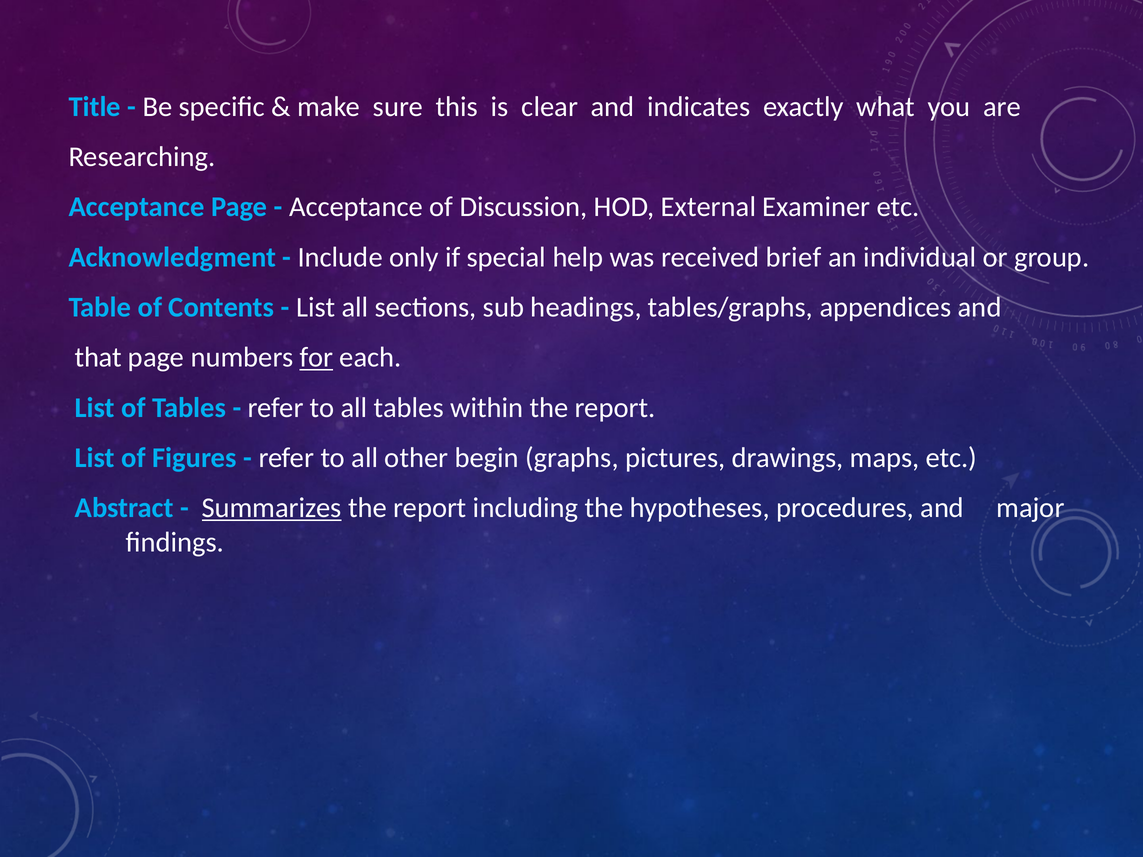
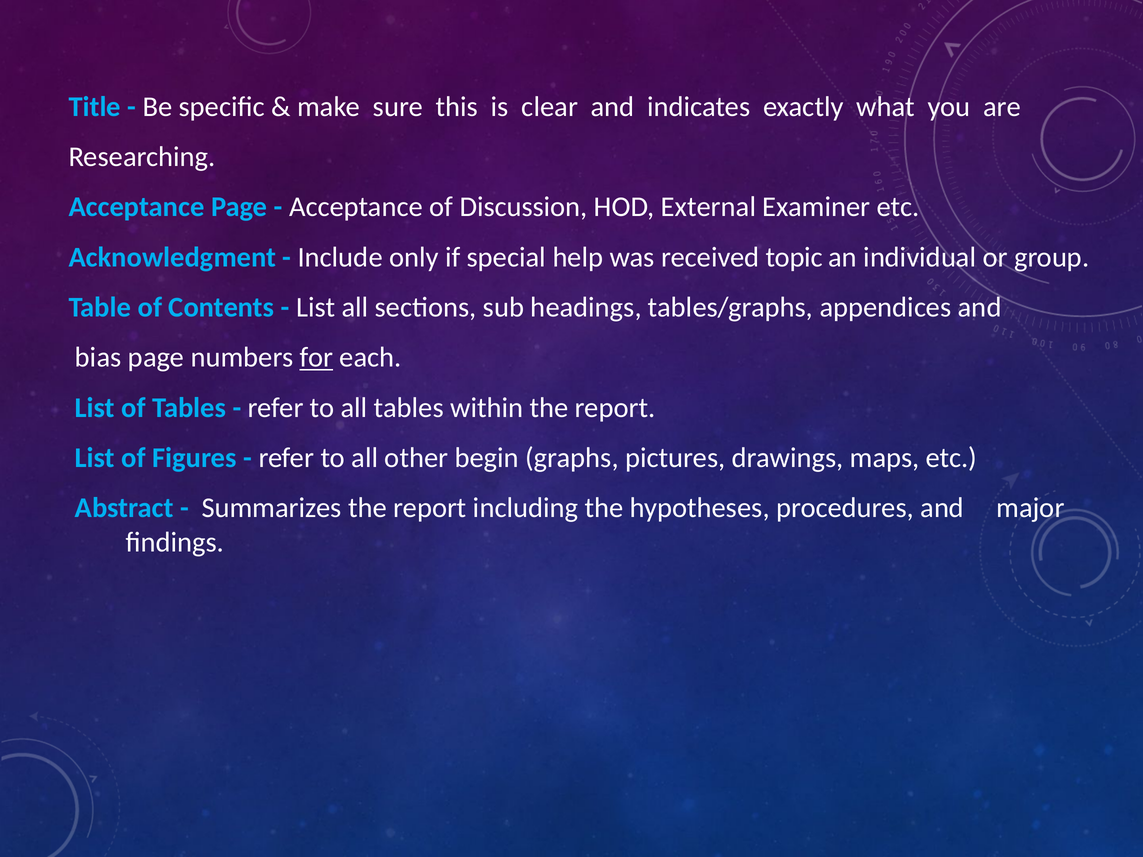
brief: brief -> topic (794, 257)
that: that -> bias (98, 358)
Summarizes underline: present -> none (272, 508)
